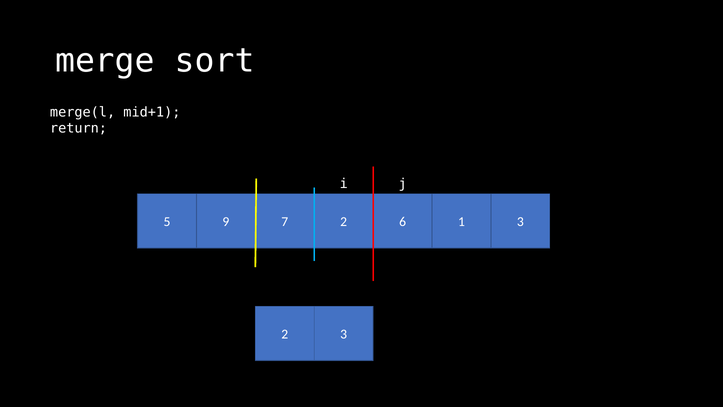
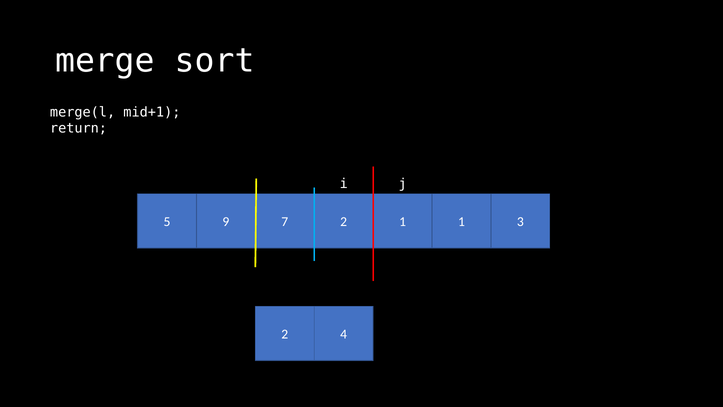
2 6: 6 -> 1 (403, 222)
2 3: 3 -> 4 (344, 334)
